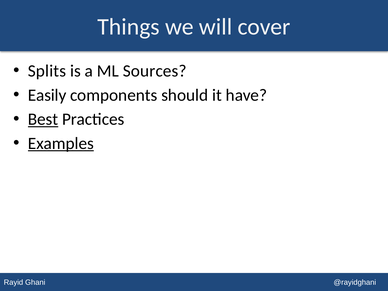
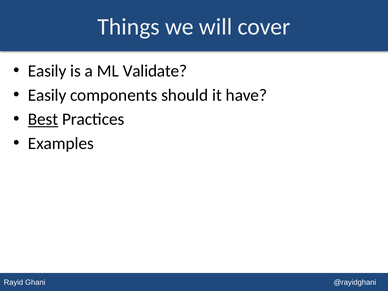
Splits: Splits -> Easily (47, 71)
Sources: Sources -> Validate (155, 71)
Examples underline: present -> none (61, 143)
